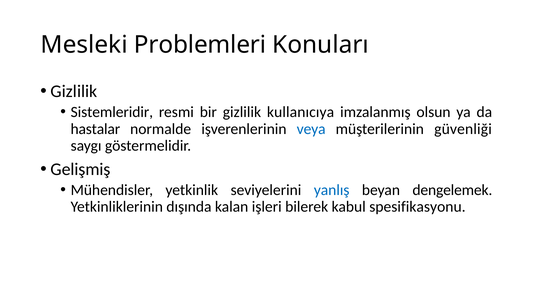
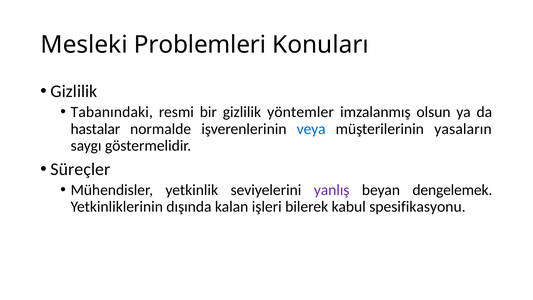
Sistemleridir: Sistemleridir -> Tabanındaki (112, 112)
kullanıcıya: kullanıcıya -> yöntemler (301, 112)
güvenliği: güvenliği -> yasaların (463, 129)
Gelişmiş: Gelişmiş -> Süreçler (80, 169)
yanlış colour: blue -> purple (332, 190)
